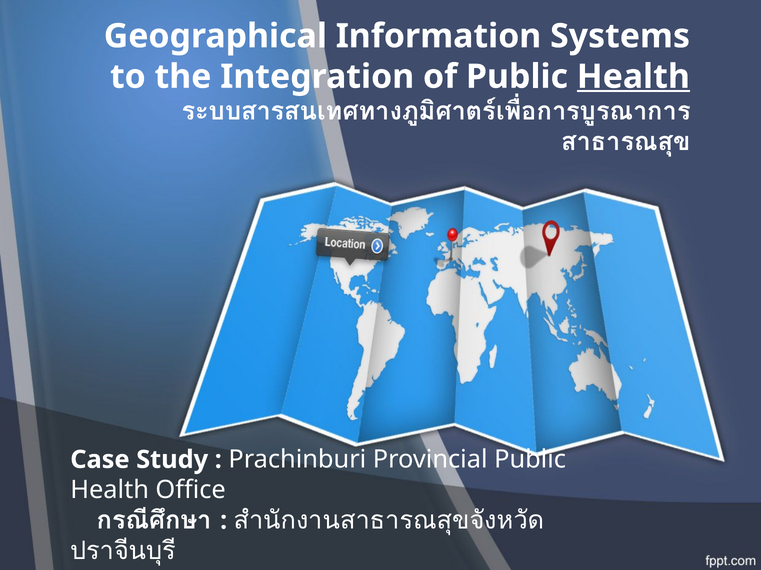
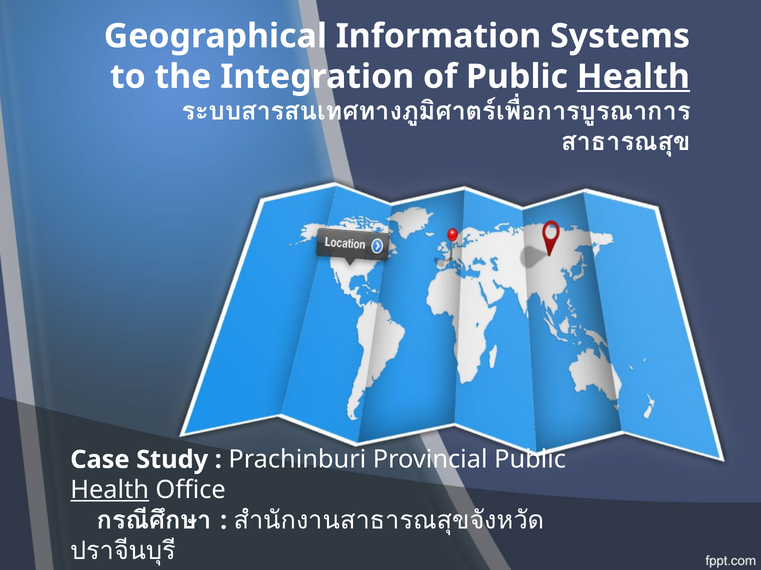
Health underline: none -> present (110, 491)
